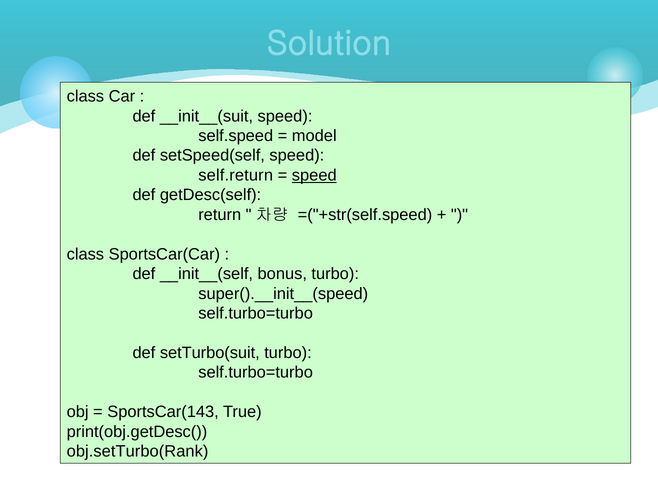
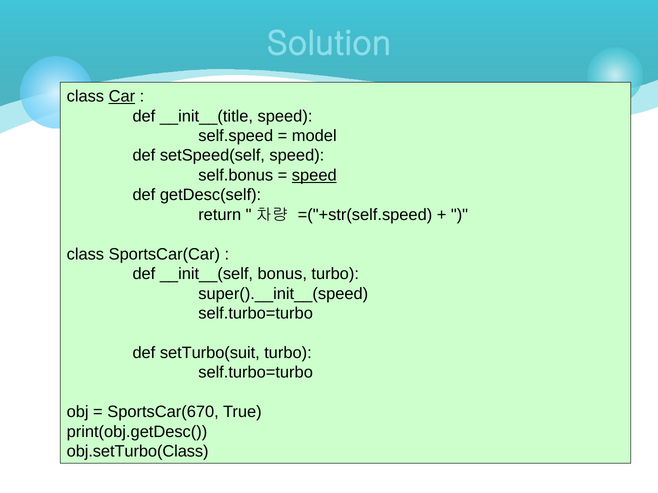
Car underline: none -> present (122, 96)
__init__(suit: __init__(suit -> __init__(title (206, 116)
self.return: self.return -> self.bonus (236, 175)
SportsCar(143: SportsCar(143 -> SportsCar(670 (163, 412)
obj.setTurbo(Rank: obj.setTurbo(Rank -> obj.setTurbo(Class (138, 452)
